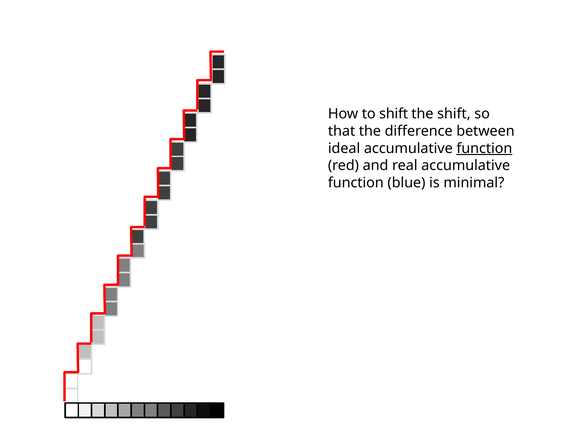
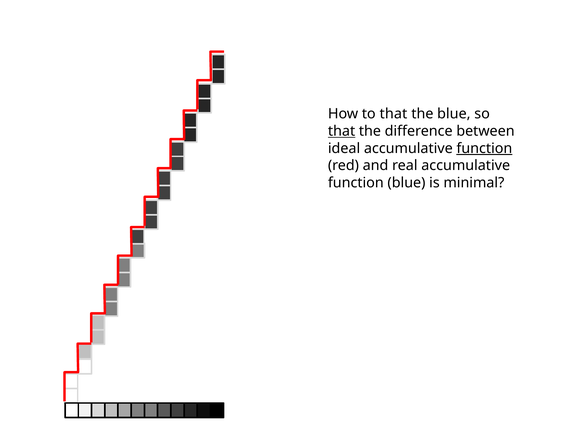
to shift: shift -> that (393, 114)
the shift: shift -> blue (454, 114)
that underline: none -> present (342, 131)
